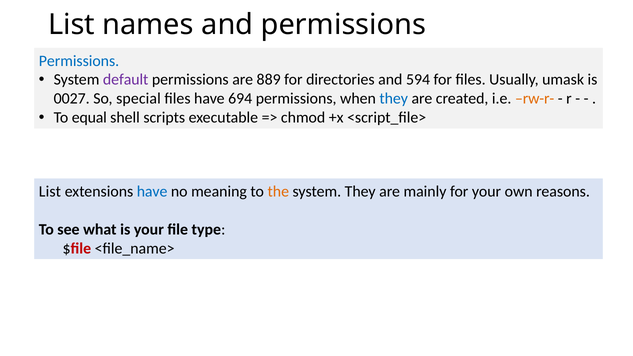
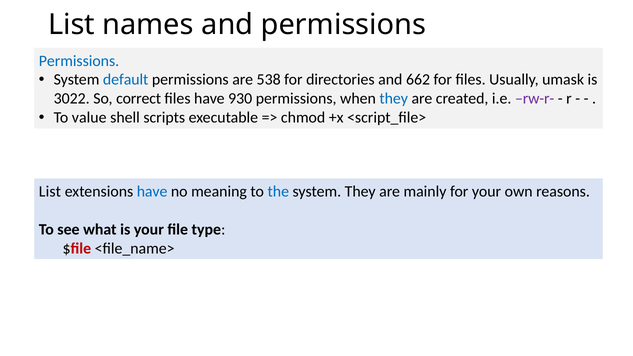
default colour: purple -> blue (126, 80)
889: 889 -> 538 (269, 80)
594: 594 -> 662 (418, 80)
0027: 0027 -> 3022 (72, 99)
special: special -> correct (139, 99)
694: 694 -> 930 (240, 99)
rw-r- colour: orange -> purple (535, 99)
equal: equal -> value (89, 118)
the colour: orange -> blue (278, 191)
